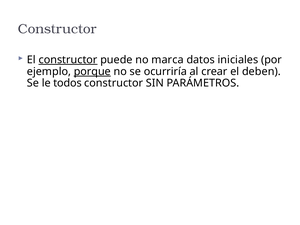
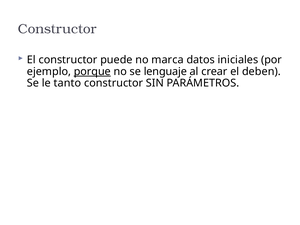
constructor underline: present -> none (68, 60)
ocurriría: ocurriría -> lenguaje (165, 71)
todos: todos -> tanto (67, 83)
